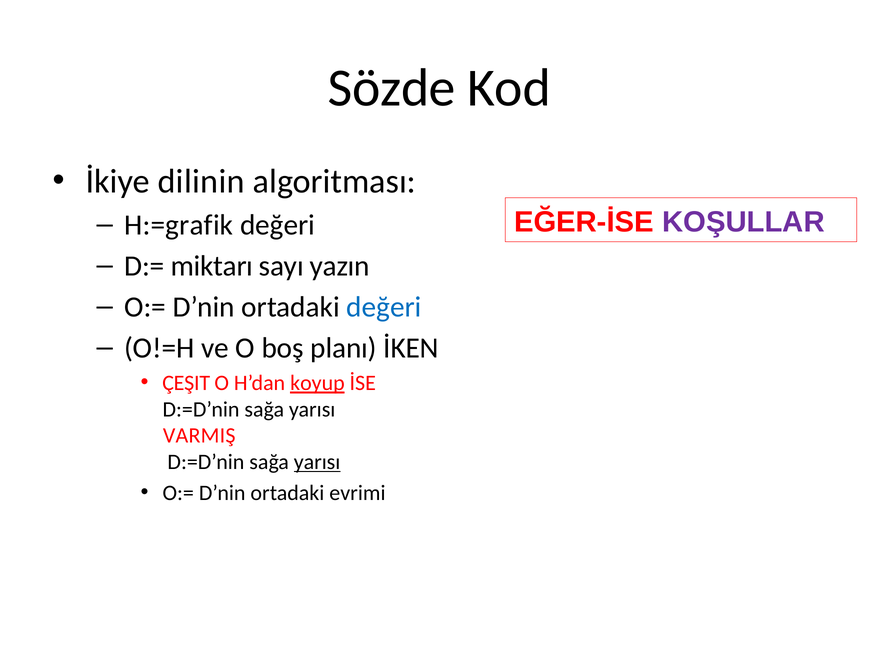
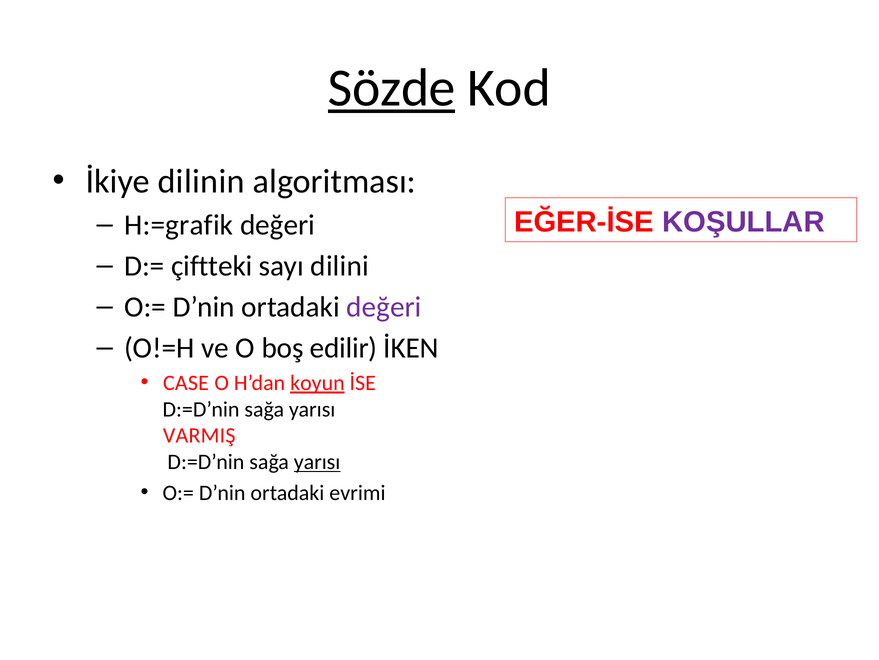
Sözde underline: none -> present (392, 88)
miktarı: miktarı -> çiftteki (212, 266)
yazın: yazın -> dilini (340, 266)
değeri colour: blue -> purple (384, 307)
planı: planı -> edilir (344, 348)
ÇEŞIT: ÇEŞIT -> CASE (186, 382)
koyup: koyup -> koyun (317, 382)
